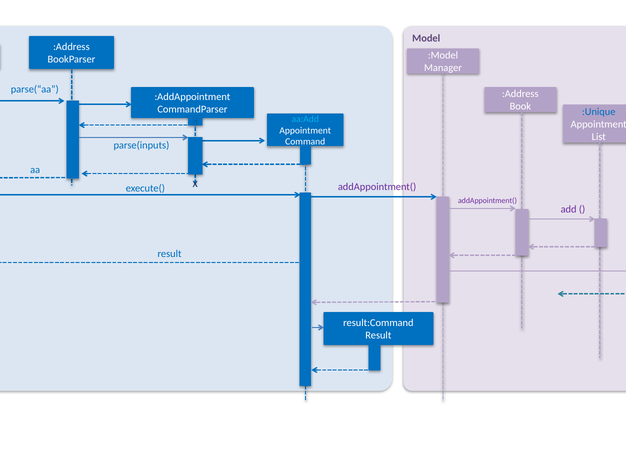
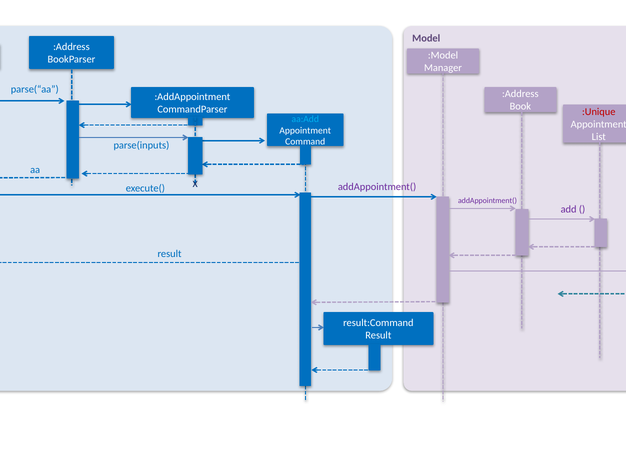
:Unique colour: blue -> red (599, 112)
